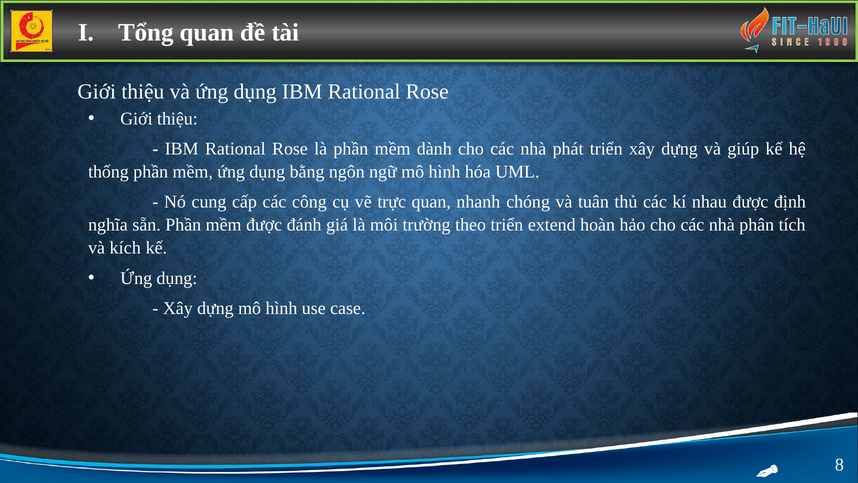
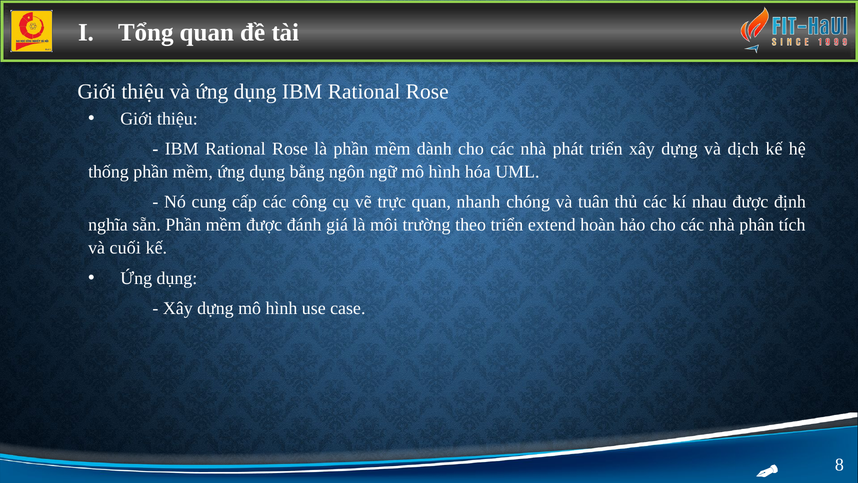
giúp: giúp -> dịch (743, 149)
kích: kích -> cuối (125, 248)
